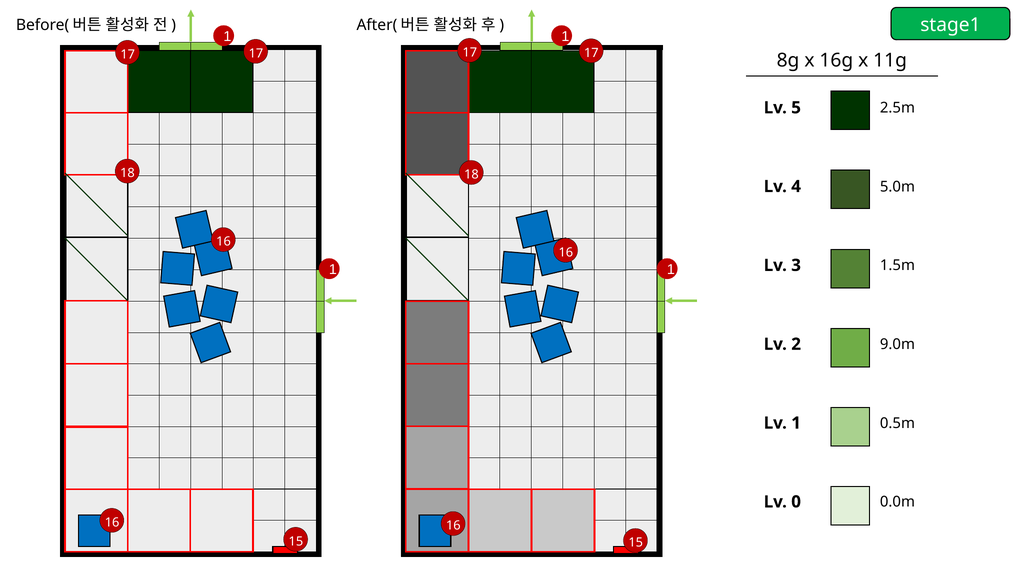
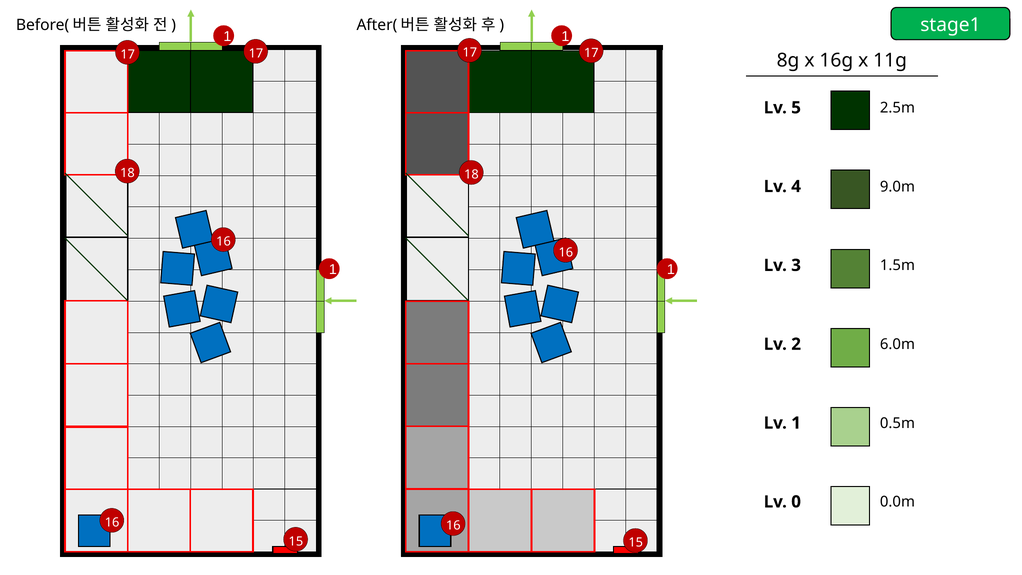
5.0m: 5.0m -> 9.0m (897, 187)
9.0m: 9.0m -> 6.0m (897, 344)
